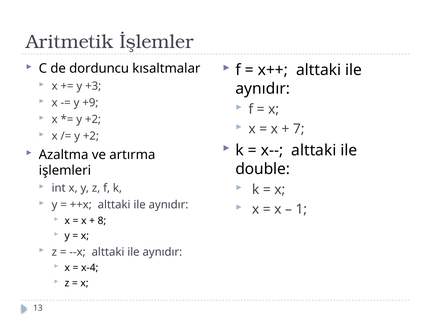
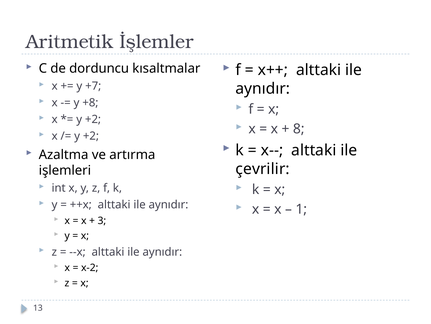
+3: +3 -> +7 (93, 86)
+9: +9 -> +8 (90, 103)
7: 7 -> 8 (299, 129)
double: double -> çevrilir (263, 169)
8: 8 -> 3 (102, 220)
x-4: x-4 -> x-2 (90, 267)
